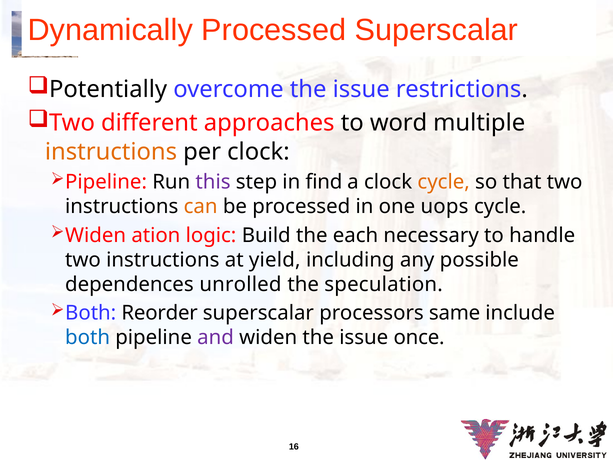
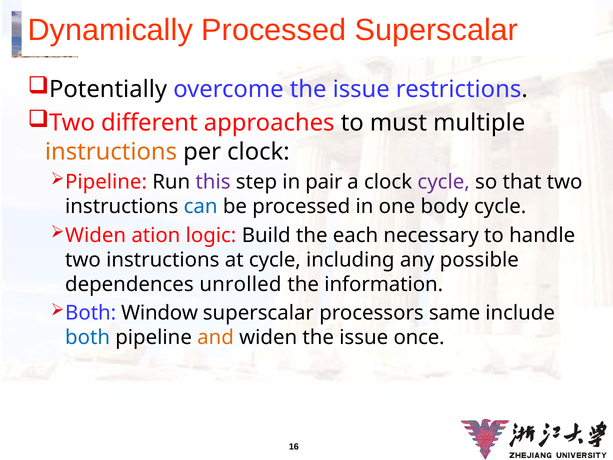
word: word -> must (398, 123)
find: find -> pair (324, 182)
cycle colour: orange -> purple (444, 182)
can colour: orange -> blue (201, 207)
uops: uops -> body (445, 207)
at yield: yield -> cycle (275, 260)
speculation: speculation -> information (384, 284)
Reorder: Reorder -> Window (160, 313)
and colour: purple -> orange (215, 337)
